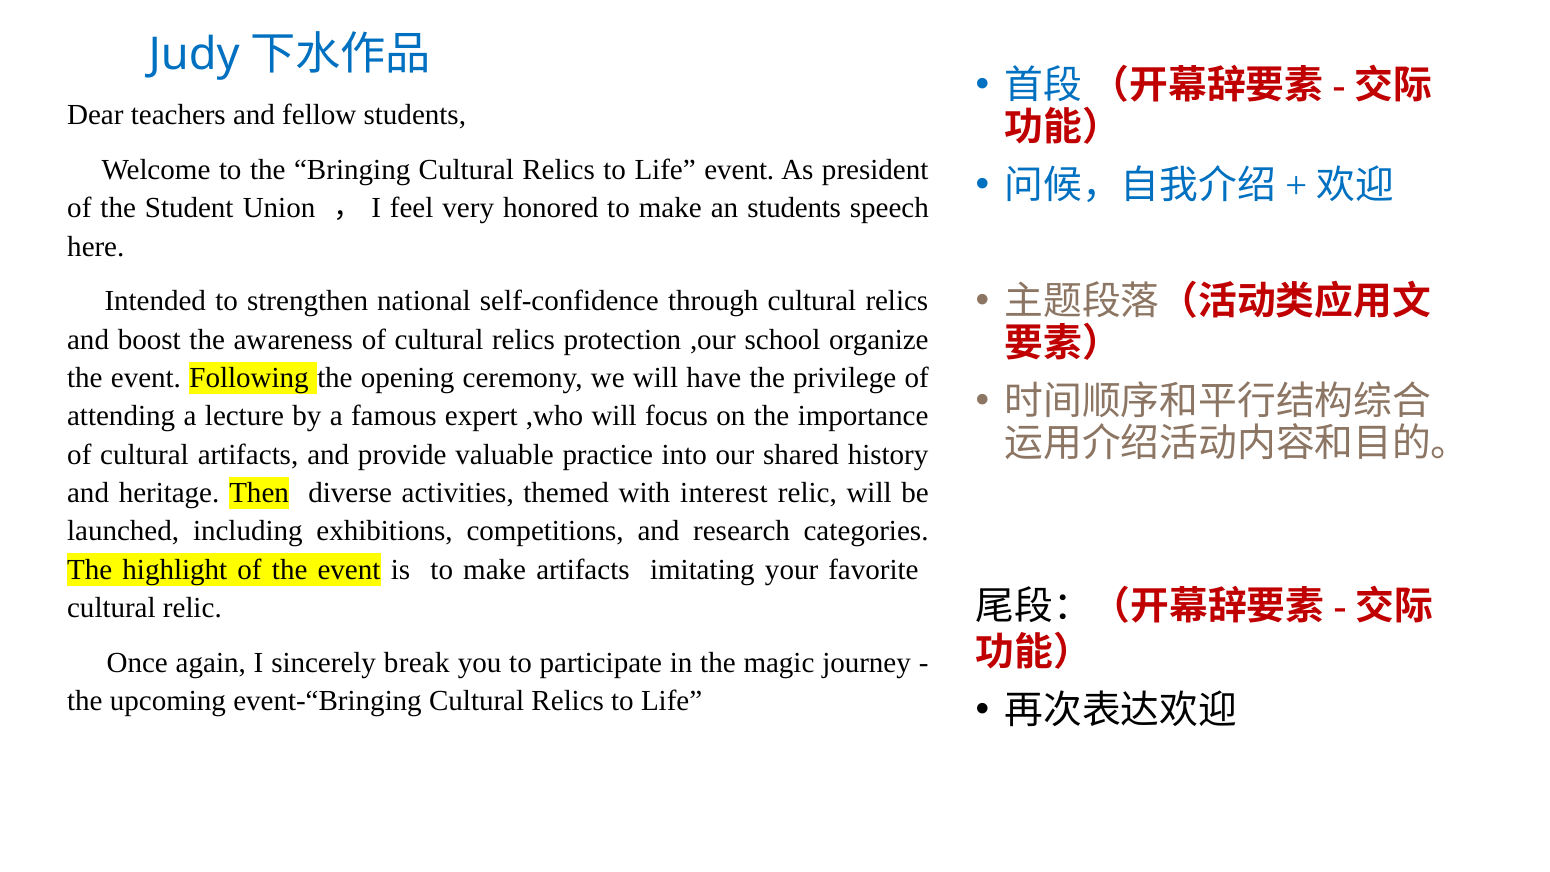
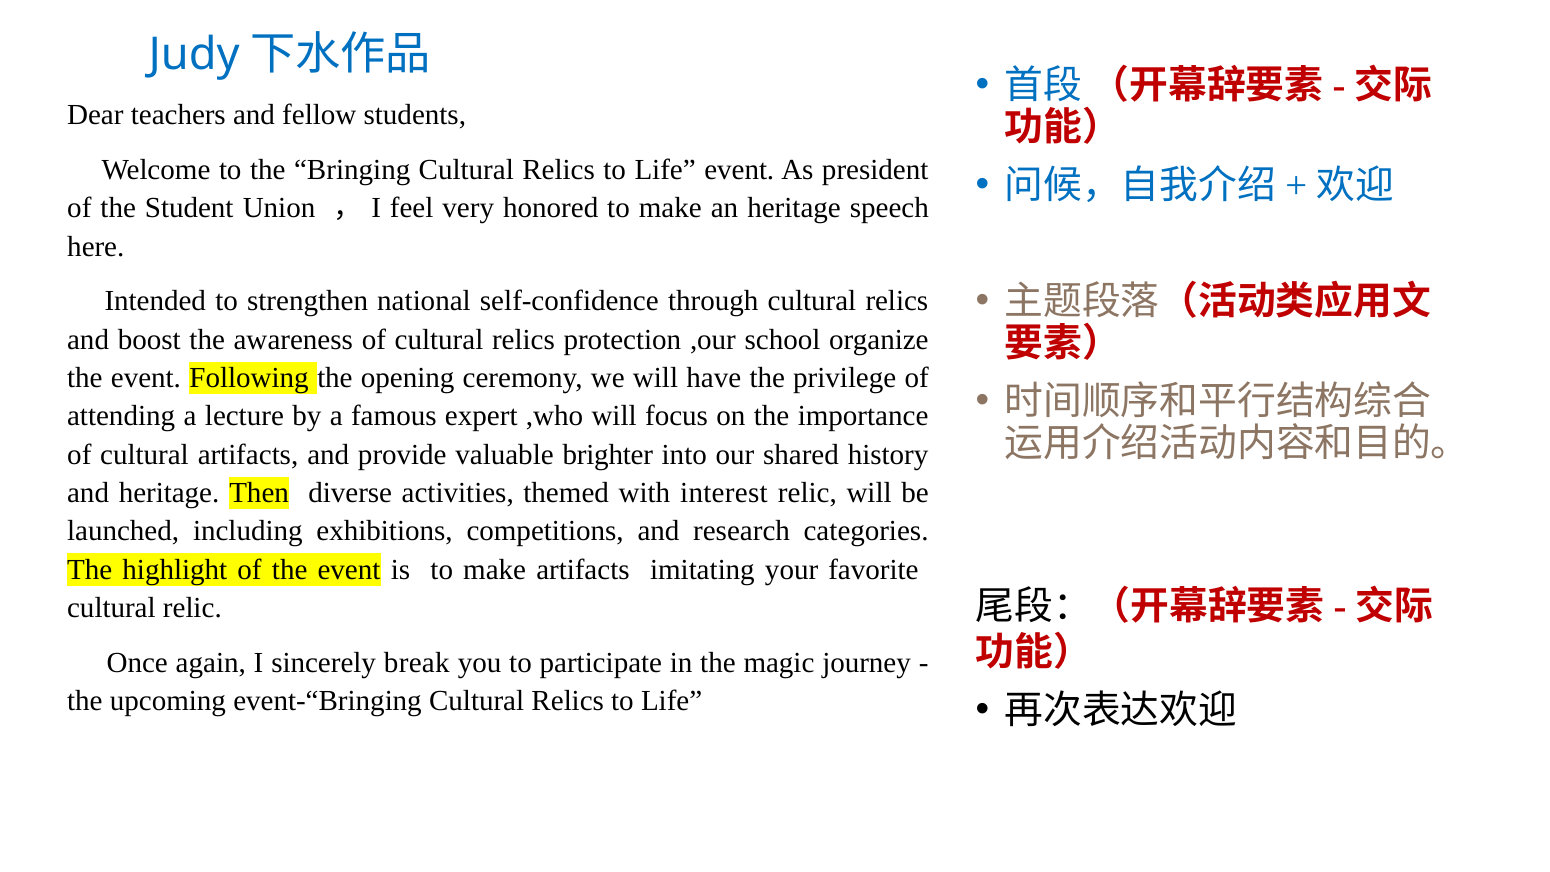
an students: students -> heritage (794, 208)
practice: practice -> brighter (608, 454)
